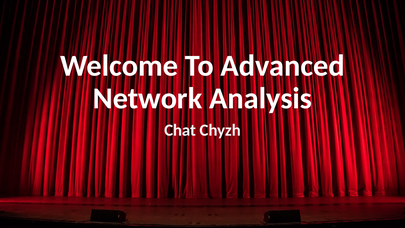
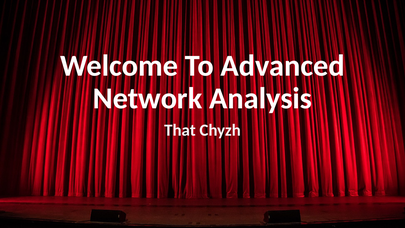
Chat: Chat -> That (180, 130)
